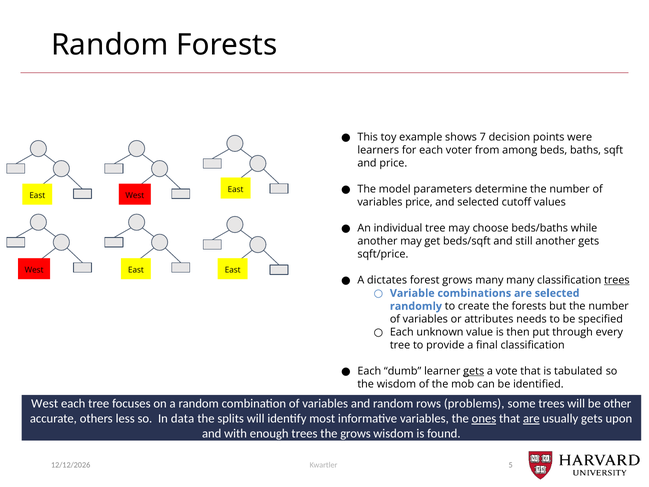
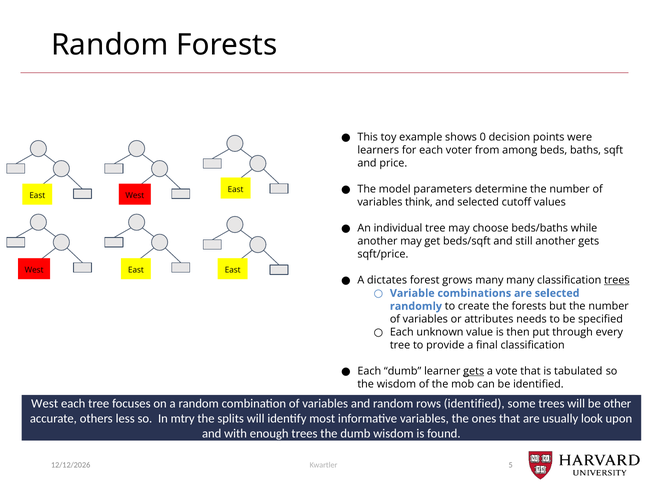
7: 7 -> 0 (483, 137)
variables price: price -> think (419, 202)
rows problems: problems -> identified (474, 403)
data: data -> mtry (183, 418)
ones underline: present -> none (484, 418)
are underline: present -> none (531, 418)
usually gets: gets -> look (592, 418)
the grows: grows -> dumb (355, 434)
